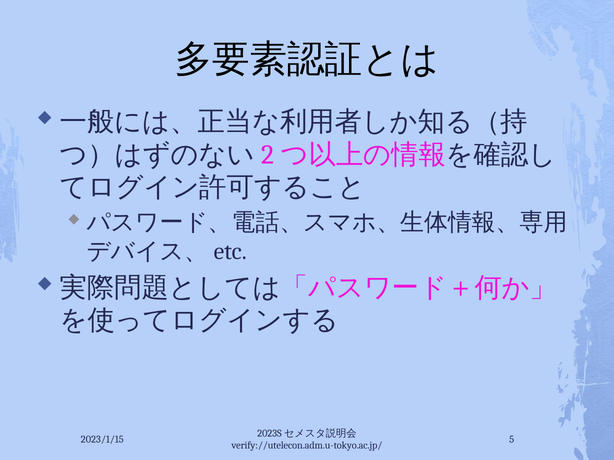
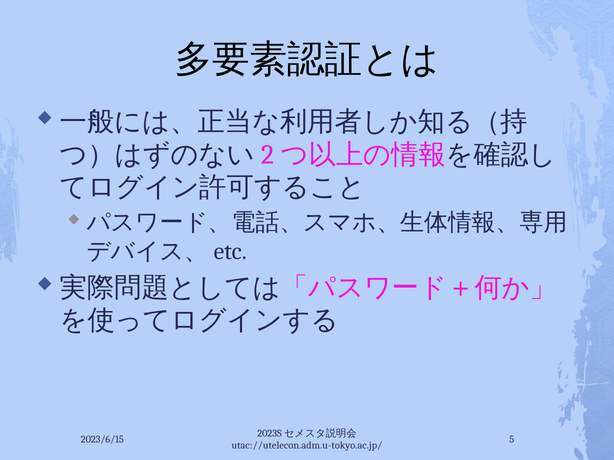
2023/1/15: 2023/1/15 -> 2023/6/15 (102, 440)
verify://utelecon.adm.u-tokyo.ac.jp/: verify://utelecon.adm.u-tokyo.ac.jp/ -> utac://utelecon.adm.u-tokyo.ac.jp/ (307, 446)
